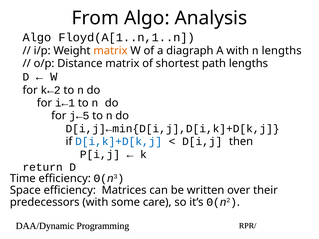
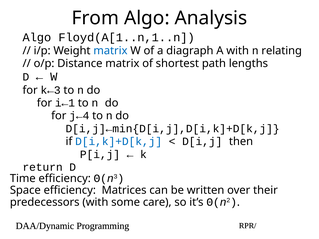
matrix colour: orange -> blue (110, 51)
n lengths: lengths -> relating (282, 51)
k←2: k←2 -> k←3 (51, 90)
j←5: j←5 -> j←4 (79, 116)
